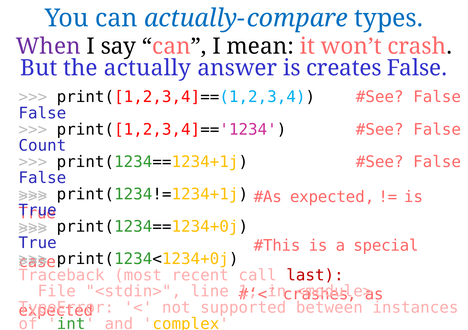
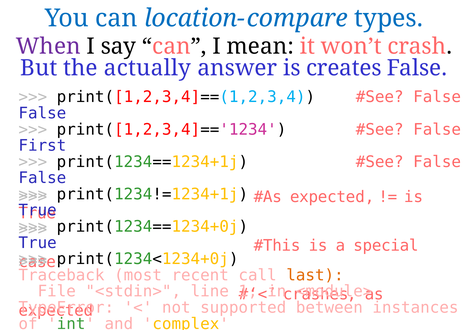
actually-: actually- -> location- (195, 18)
Count: Count -> First (42, 146)
last colour: red -> orange (315, 275)
